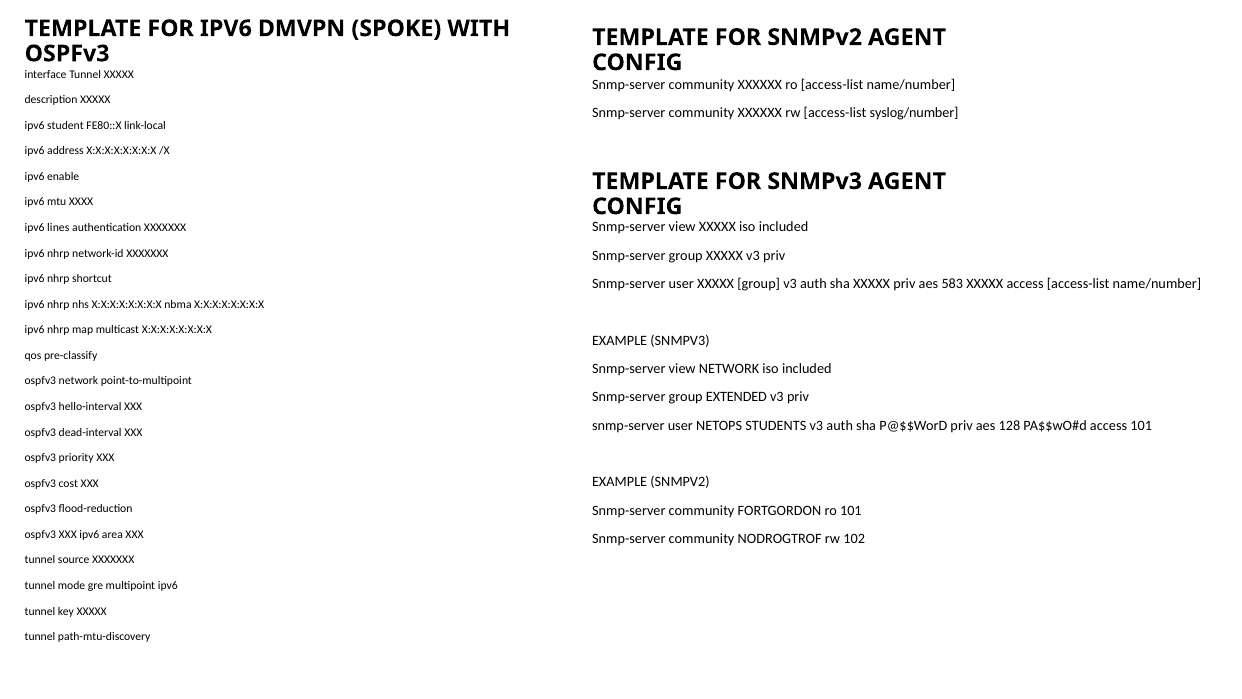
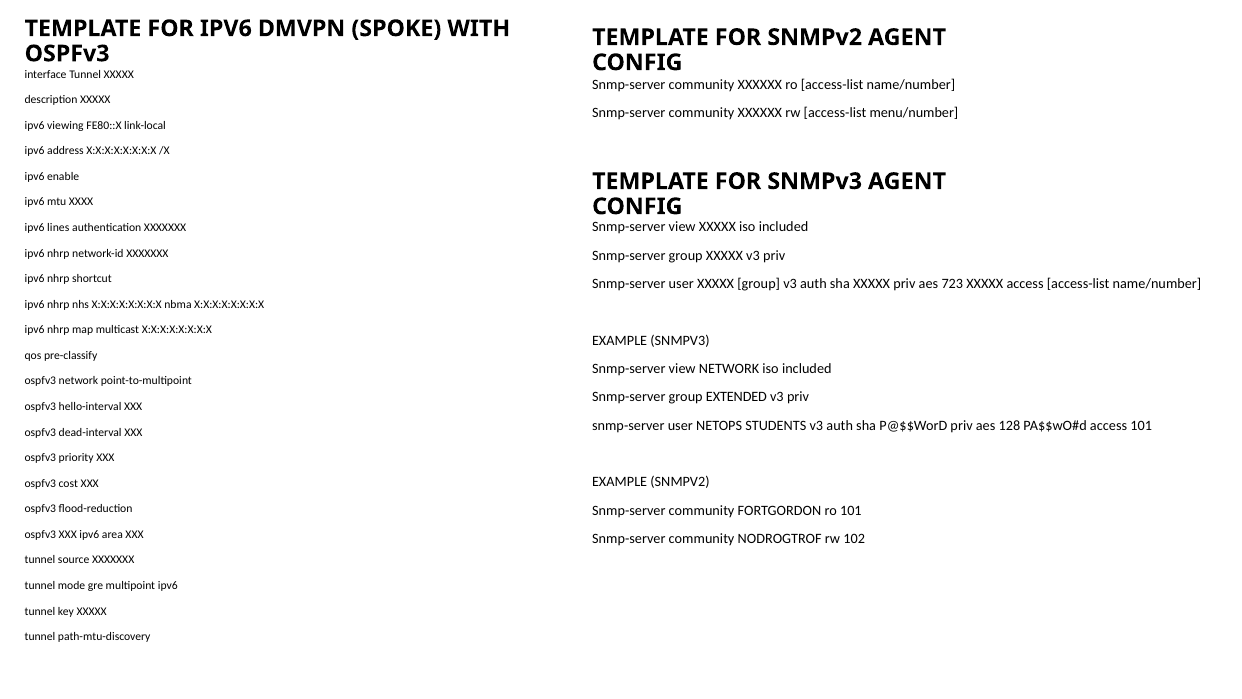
syslog/number: syslog/number -> menu/number (914, 113)
student: student -> viewing (65, 125)
583: 583 -> 723 (952, 284)
